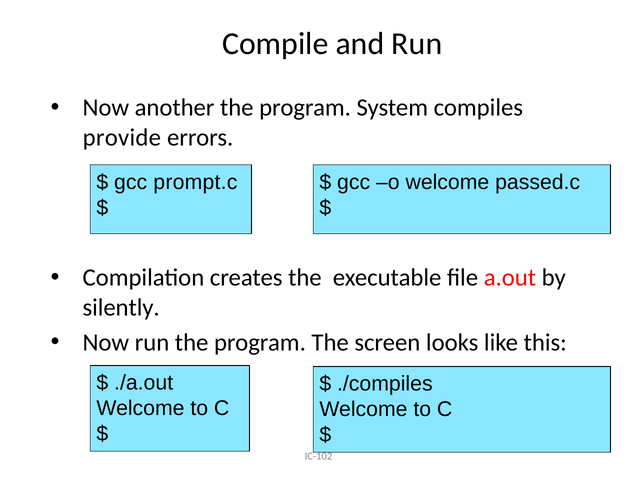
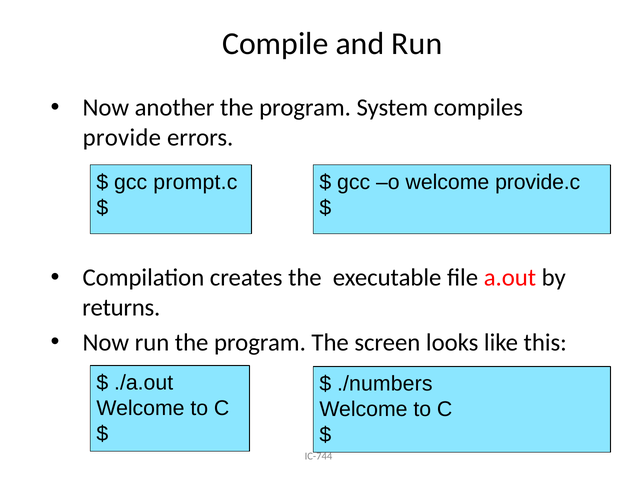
passed.c: passed.c -> provide.c (538, 182)
silently: silently -> returns (121, 307)
./compiles: ./compiles -> ./numbers (385, 384)
IC-102: IC-102 -> IC-744 (318, 456)
